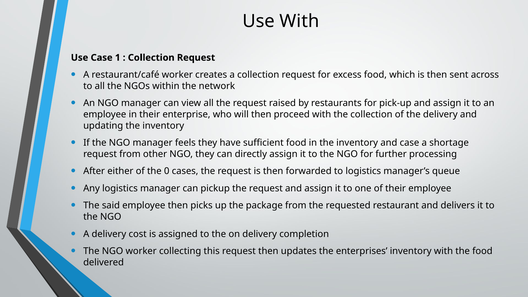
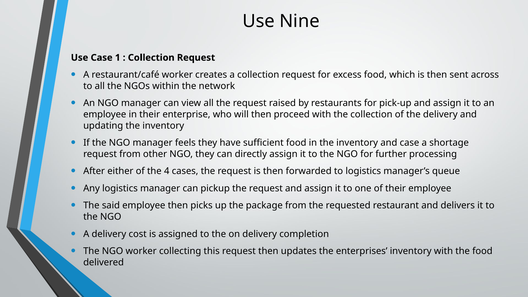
Use With: With -> Nine (300, 21)
0: 0 -> 4 (167, 171)
